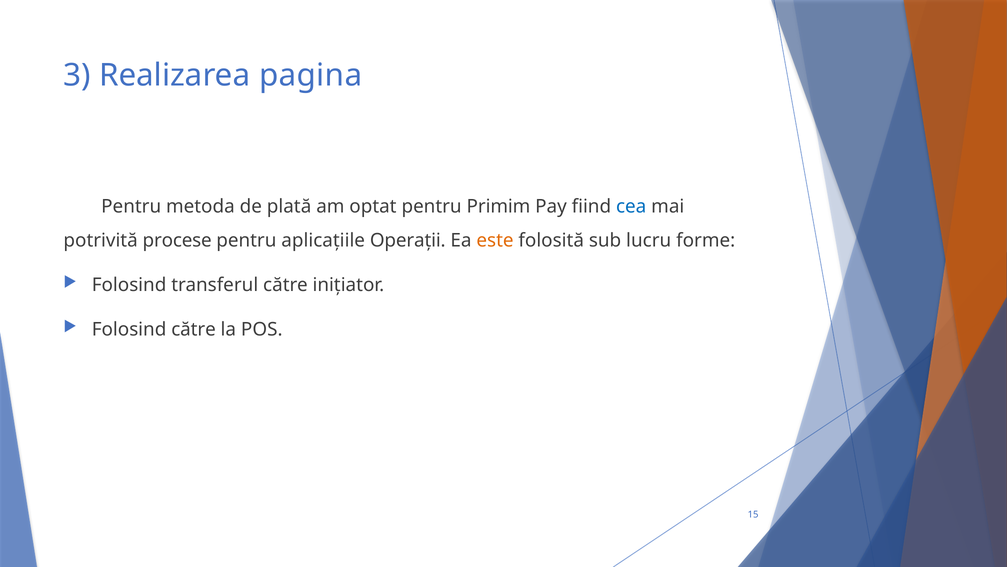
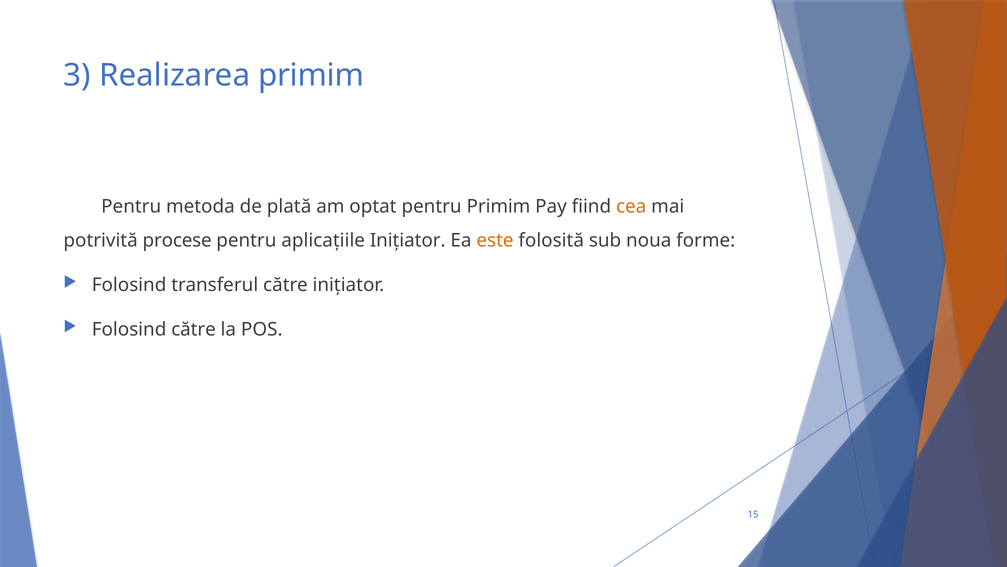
Realizarea pagina: pagina -> primim (311, 75)
cea colour: blue -> orange (631, 206)
aplicațiile Operații: Operații -> Inițiator (408, 240)
lucru: lucru -> noua (649, 240)
